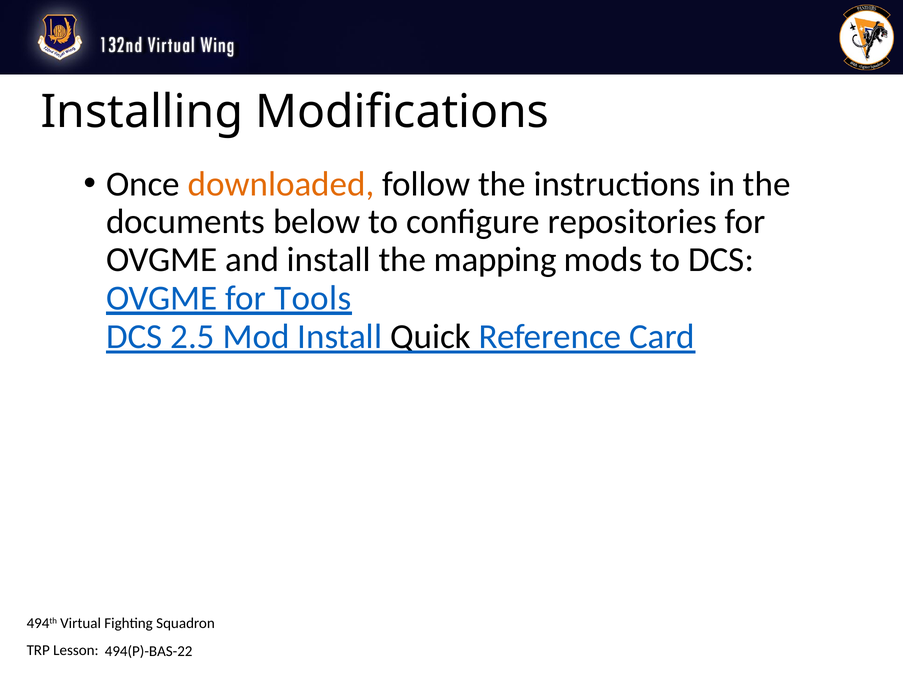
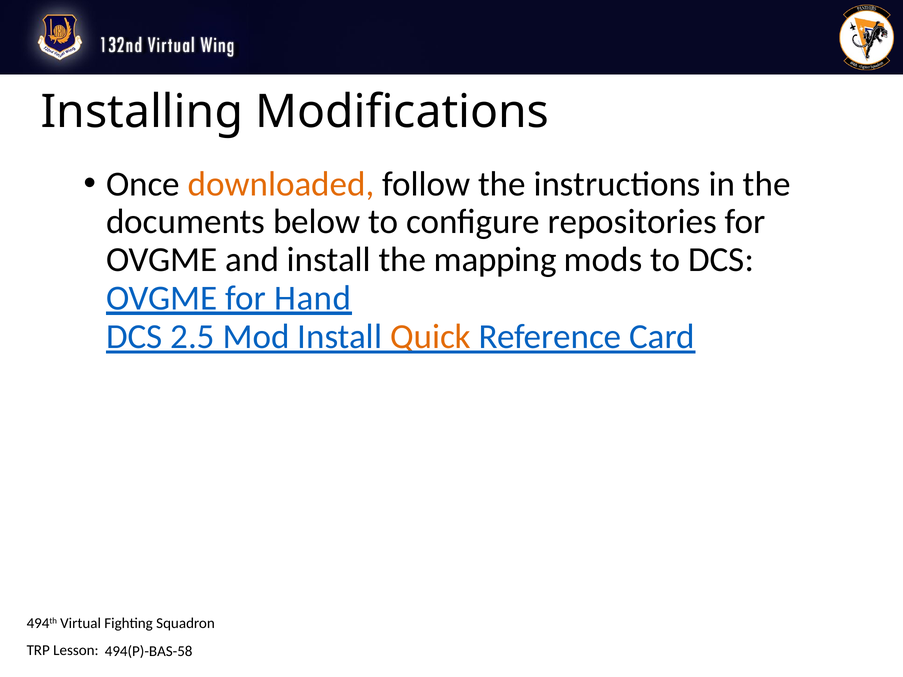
Tools: Tools -> Hand (313, 298)
Quick colour: black -> orange (430, 337)
494(P)-BAS-22: 494(P)-BAS-22 -> 494(P)-BAS-58 (149, 652)
